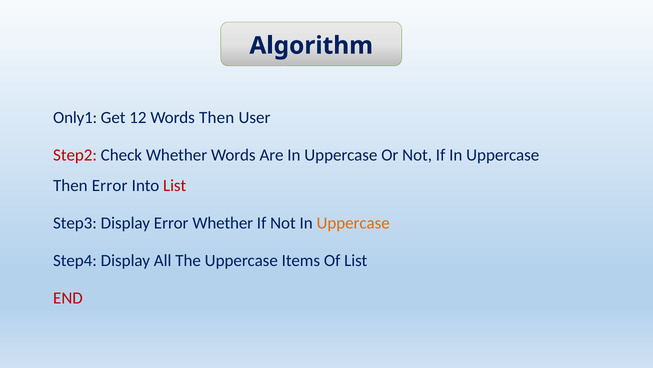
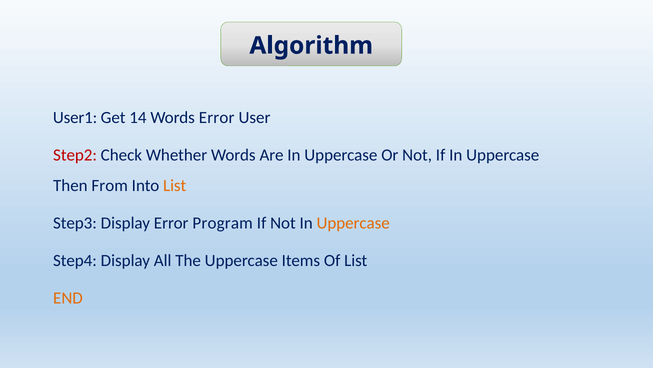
Only1: Only1 -> User1 (75, 117)
12: 12 -> 14 (138, 117)
Words Then: Then -> Error (217, 117)
Then Error: Error -> From (110, 185)
List colour: red -> orange (175, 185)
Error Whether: Whether -> Program (223, 223)
END colour: red -> orange (68, 298)
